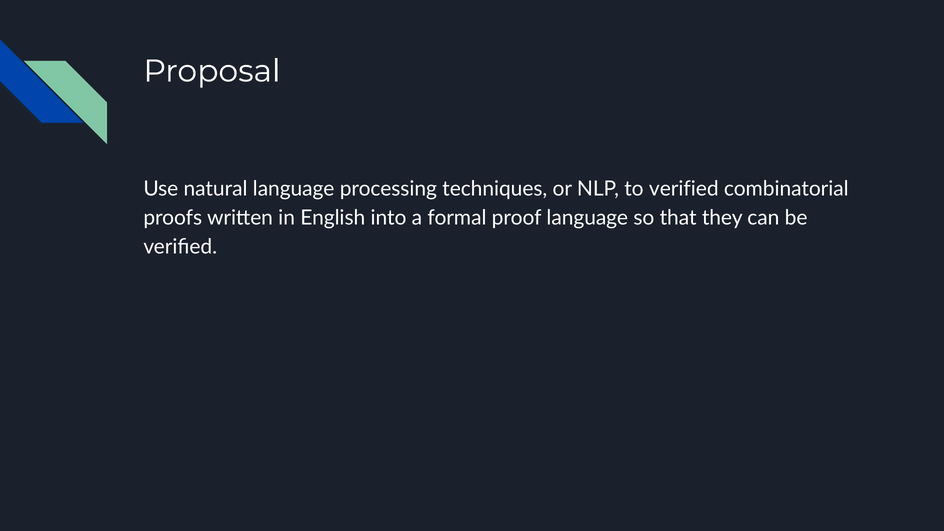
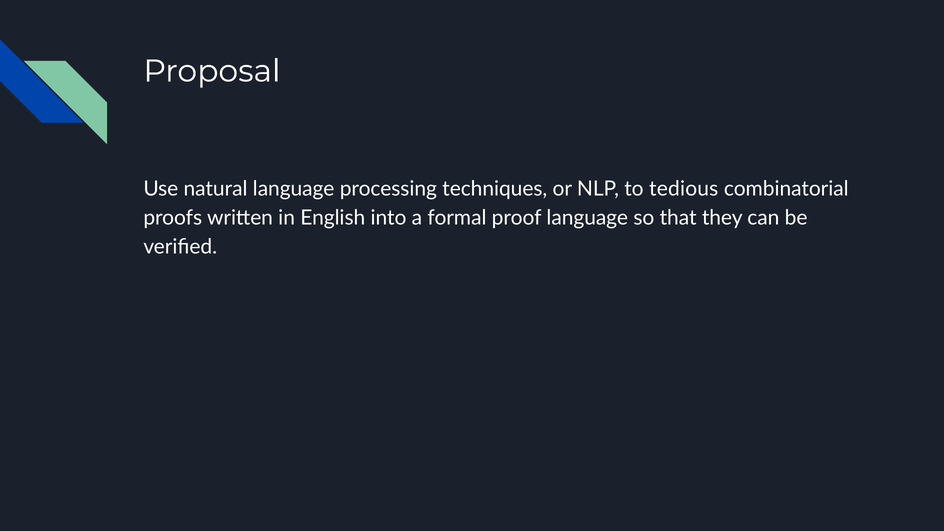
to verified: verified -> tedious (684, 189)
